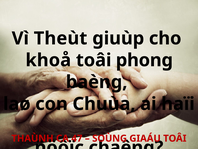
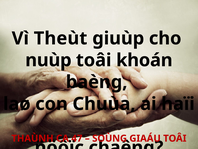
khoå: khoå -> nuùp (48, 60)
phong: phong -> khoán (144, 60)
